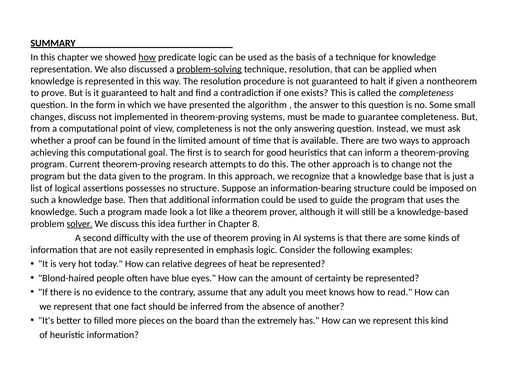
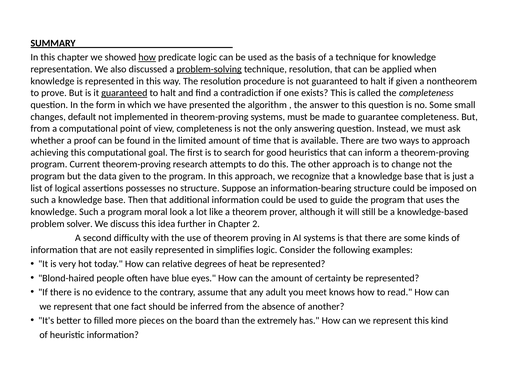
guaranteed underline: none -> present (124, 93)
changes discuss: discuss -> default (82, 117)
program made: made -> moral (156, 212)
solver underline: present -> none (80, 224)
8: 8 -> 2 (256, 224)
emphasis: emphasis -> simplifies (235, 250)
